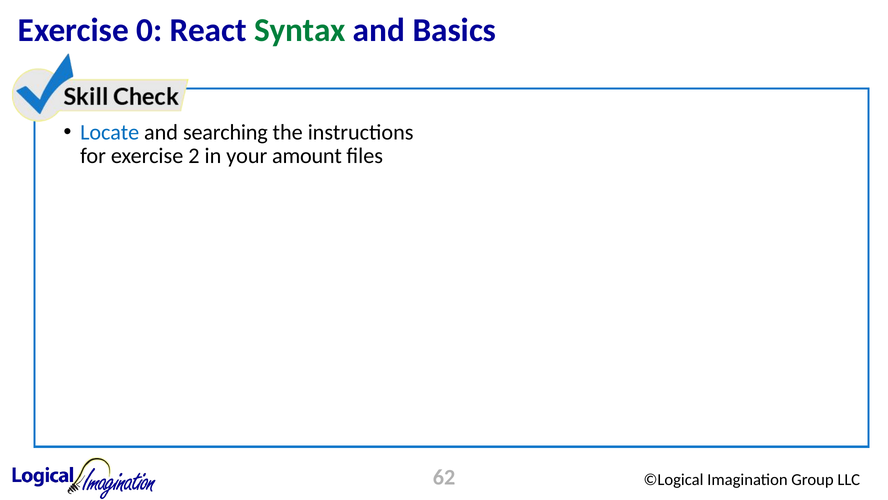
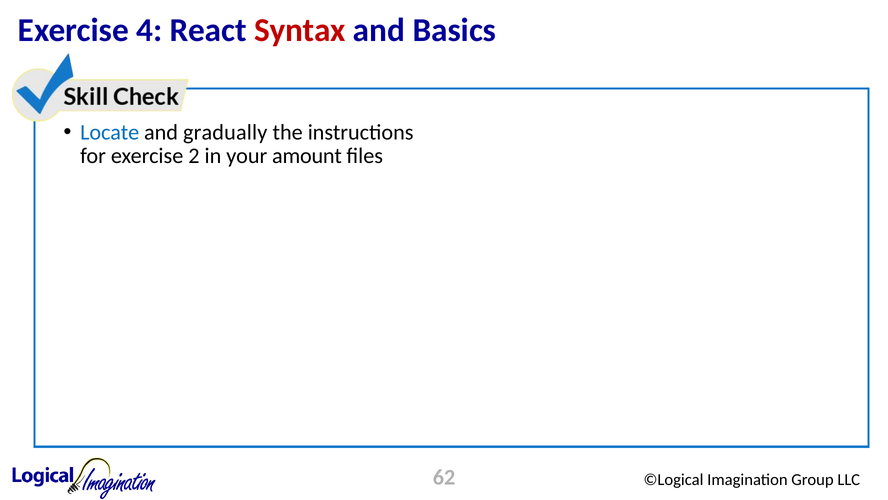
0: 0 -> 4 (149, 30)
Syntax colour: green -> red (300, 30)
searching: searching -> gradually (225, 132)
